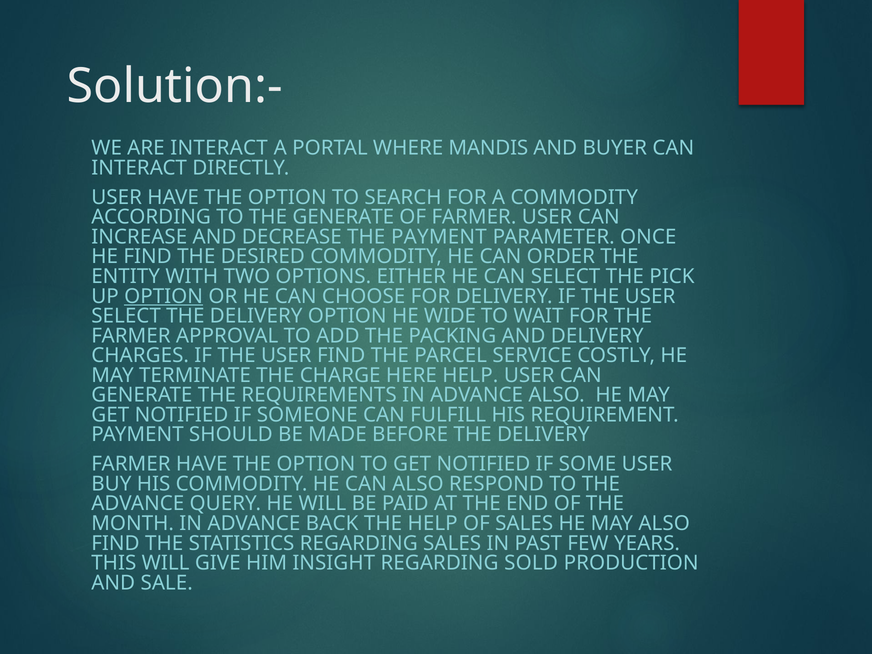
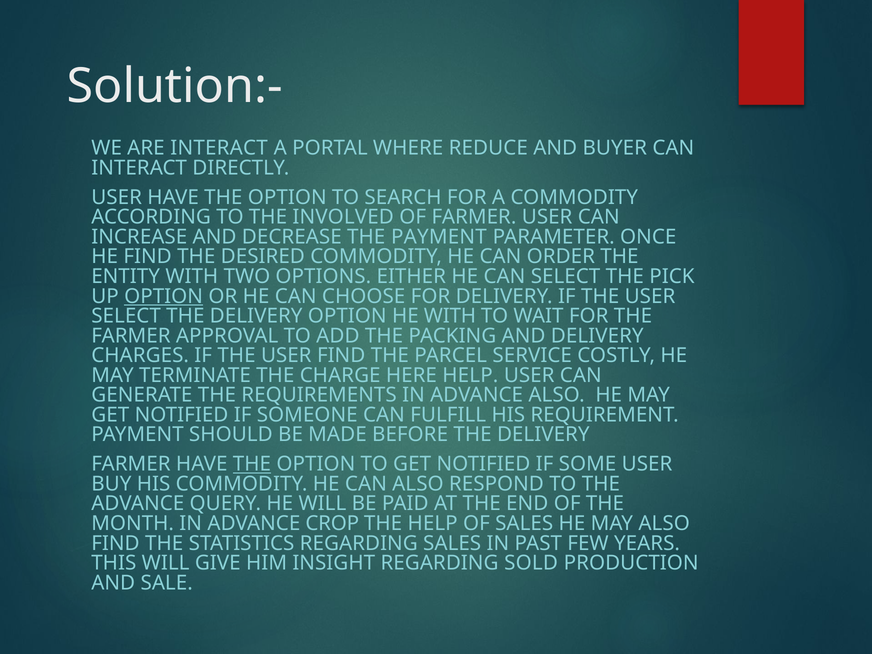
MANDIS: MANDIS -> REDUCE (488, 148)
THE GENERATE: GENERATE -> INVOLVED (343, 217)
HE WIDE: WIDE -> WITH (450, 316)
THE underline: none -> present (252, 464)
BACK: BACK -> CROP (332, 523)
